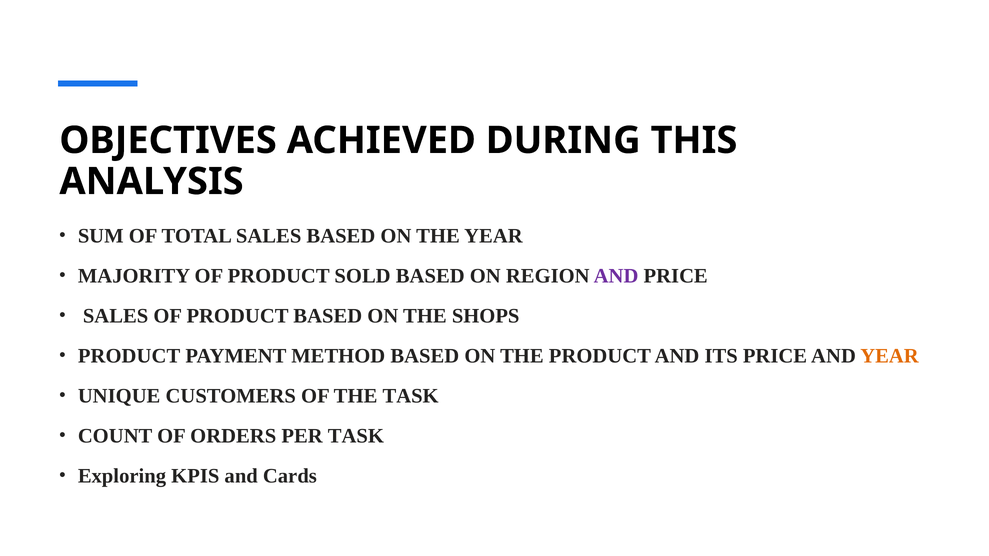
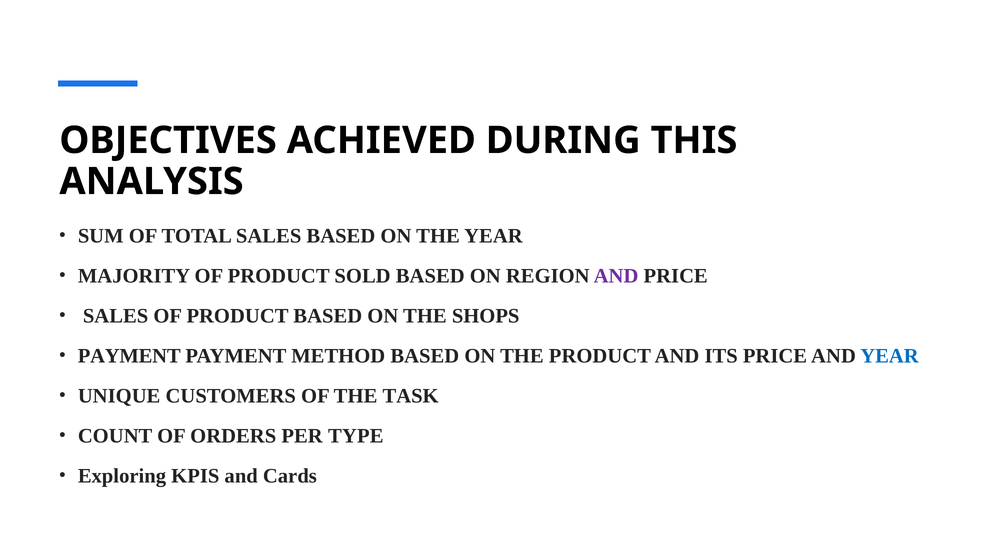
PRODUCT: PRODUCT -> PAYMENT (129, 356)
YEAR colour: orange -> blue (889, 356)
PER TASK: TASK -> TYPE (356, 436)
